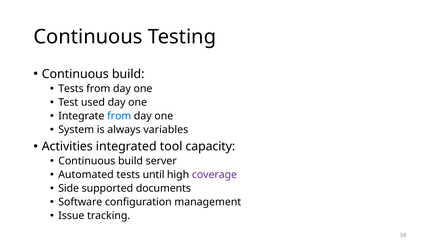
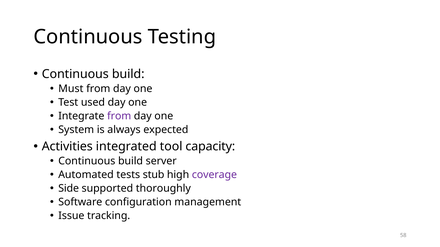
Tests: Tests -> Must (71, 89)
from colour: blue -> purple (119, 116)
variables: variables -> expected (166, 130)
until: until -> stub (154, 175)
documents: documents -> thoroughly (163, 189)
